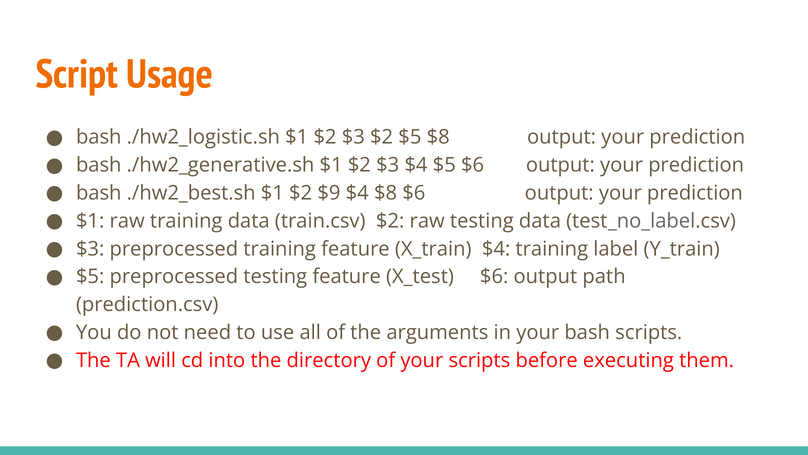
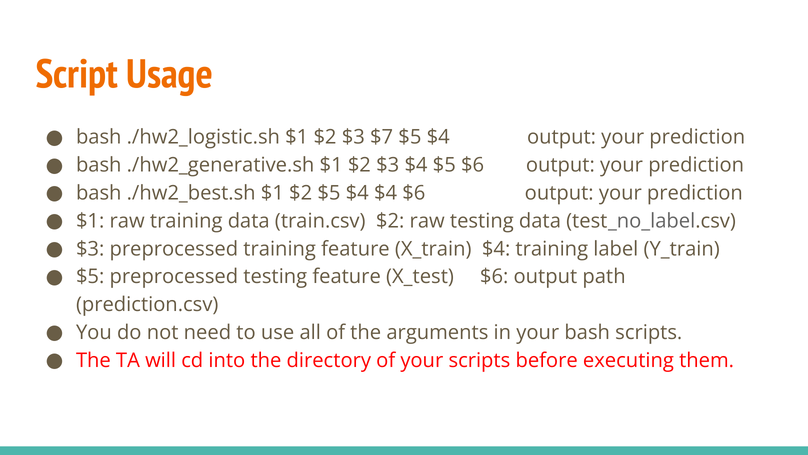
$3 $2: $2 -> $7 (382, 137)
$8: $8 -> $4 (438, 137)
$2 $9: $9 -> $5 (329, 193)
$4 $8: $8 -> $4 (386, 193)
